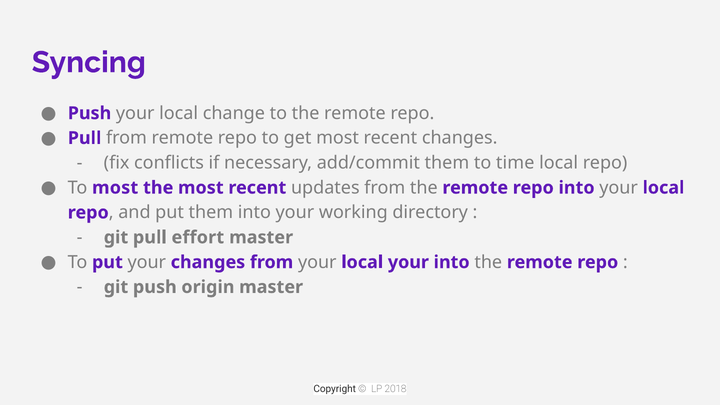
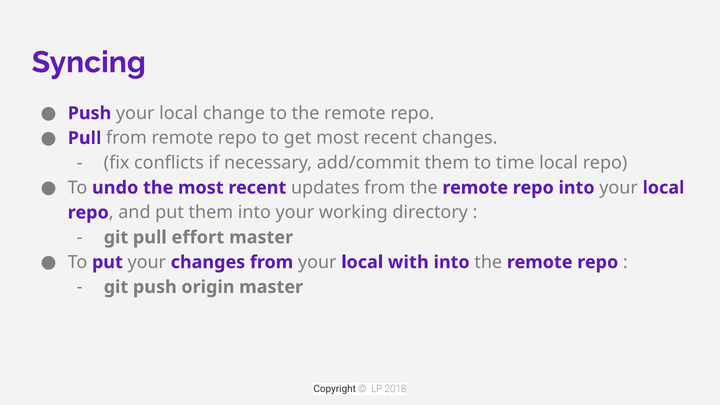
To most: most -> undo (115, 188)
local your: your -> with (408, 262)
